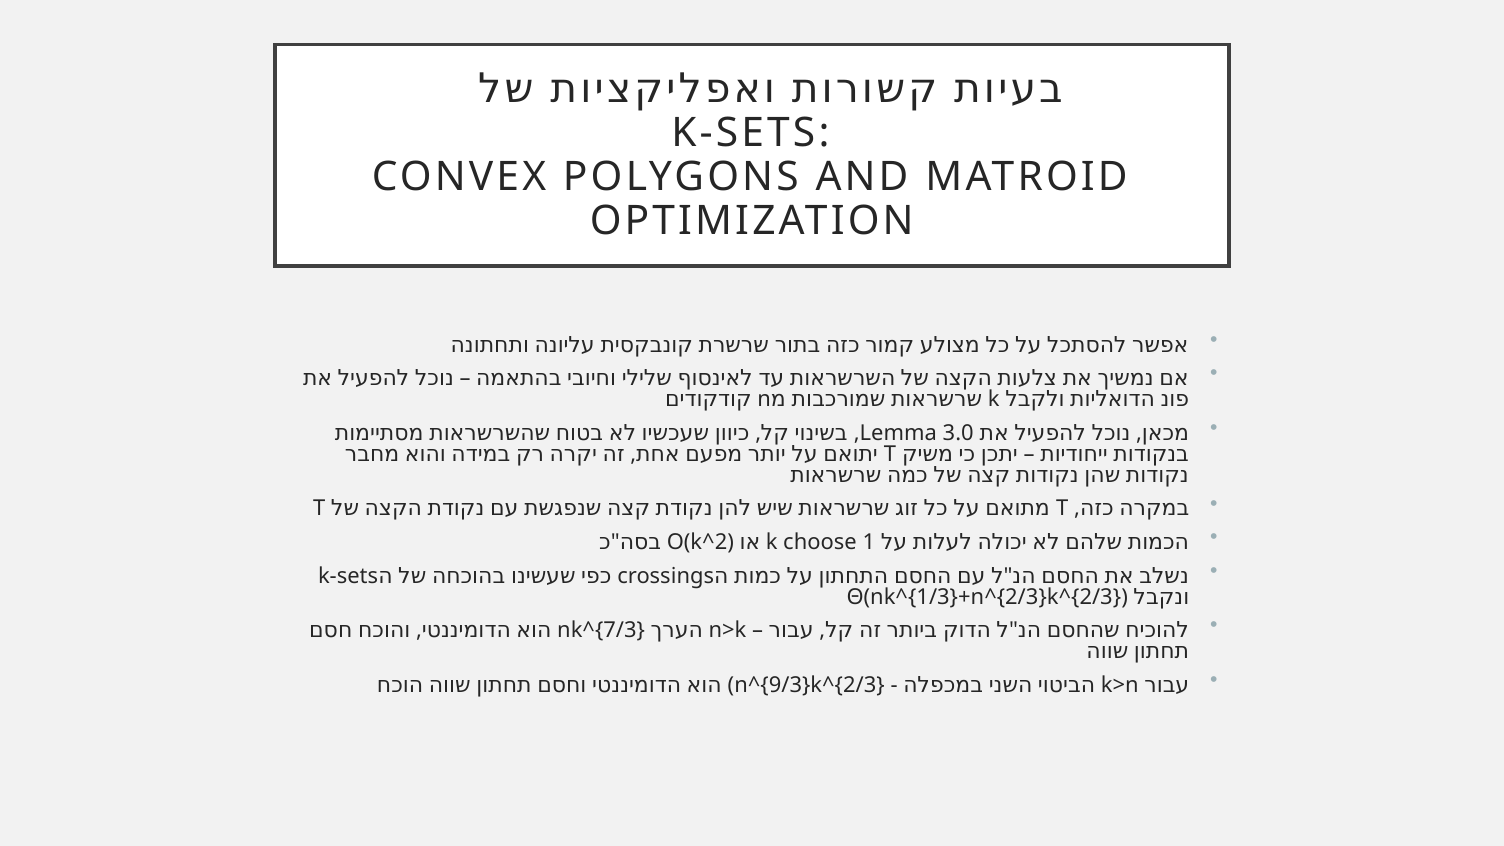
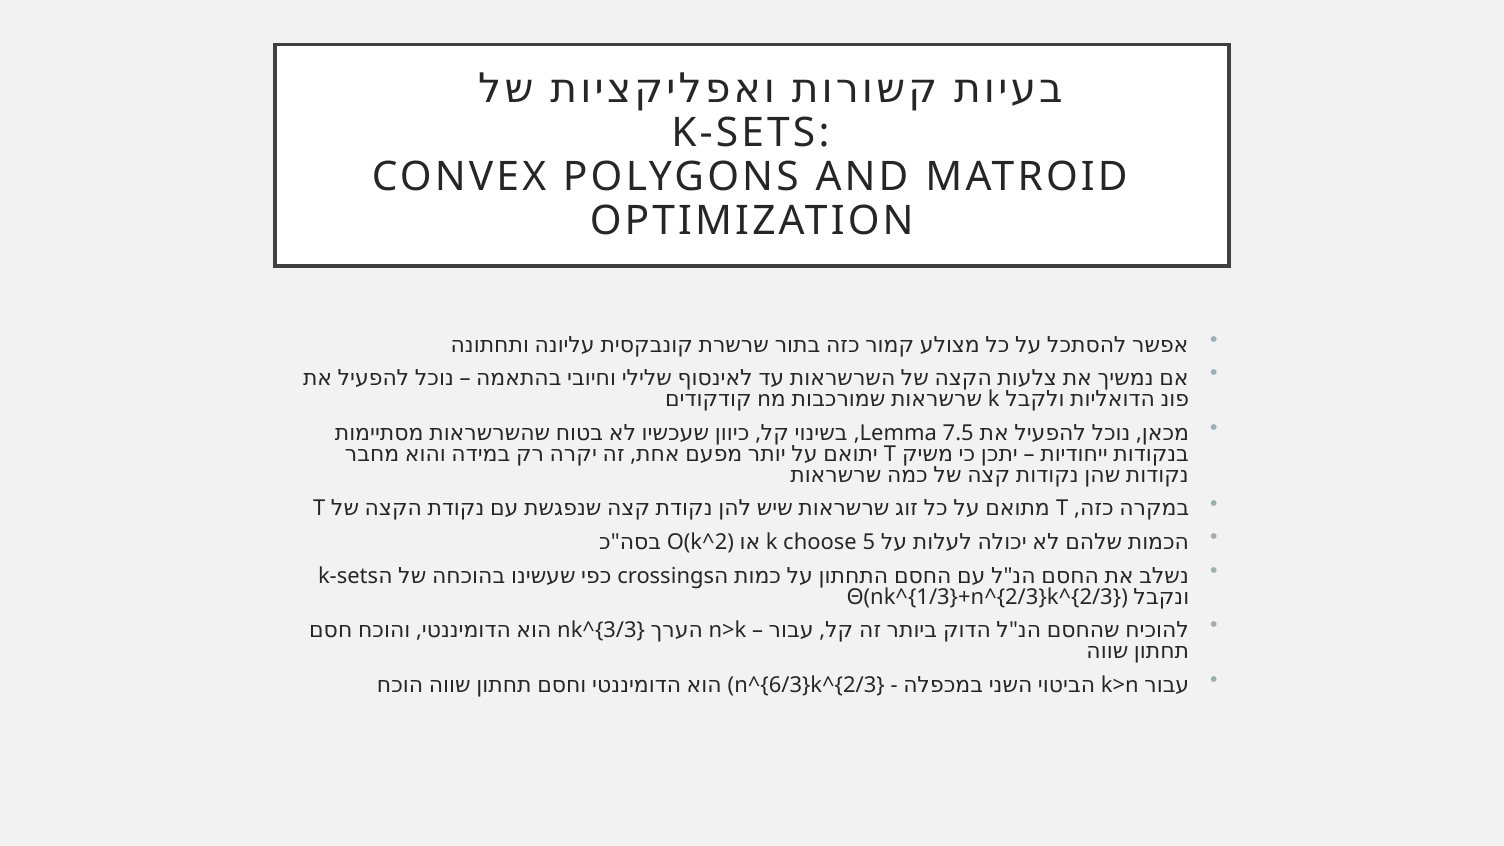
3.0: 3.0 -> 7.5 (958, 433)
1: 1 -> 5 (869, 542)
nk^{7/3: nk^{7/3 -> nk^{3/3 (601, 631)
n^{9/3}k^{2/3: n^{9/3}k^{2/3 -> n^{6/3}k^{2/3 (809, 685)
